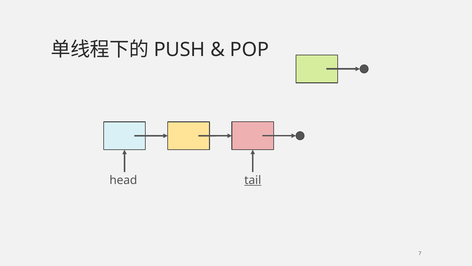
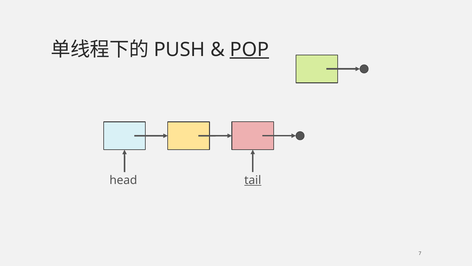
POP underline: none -> present (249, 49)
